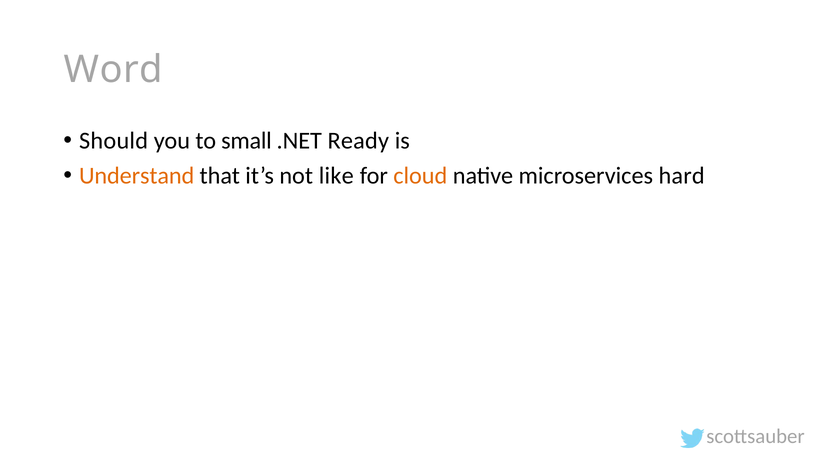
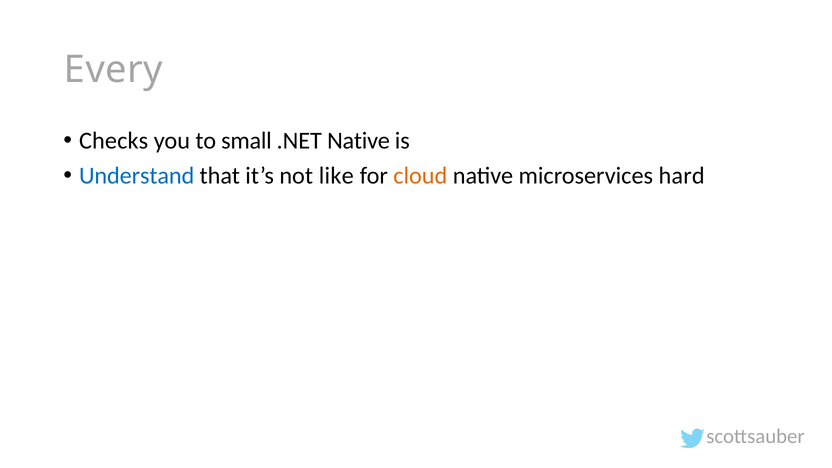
Word: Word -> Every (113, 70)
Should: Should -> Checks (114, 141)
.NET Ready: Ready -> Native (359, 141)
Understand colour: orange -> blue (137, 176)
